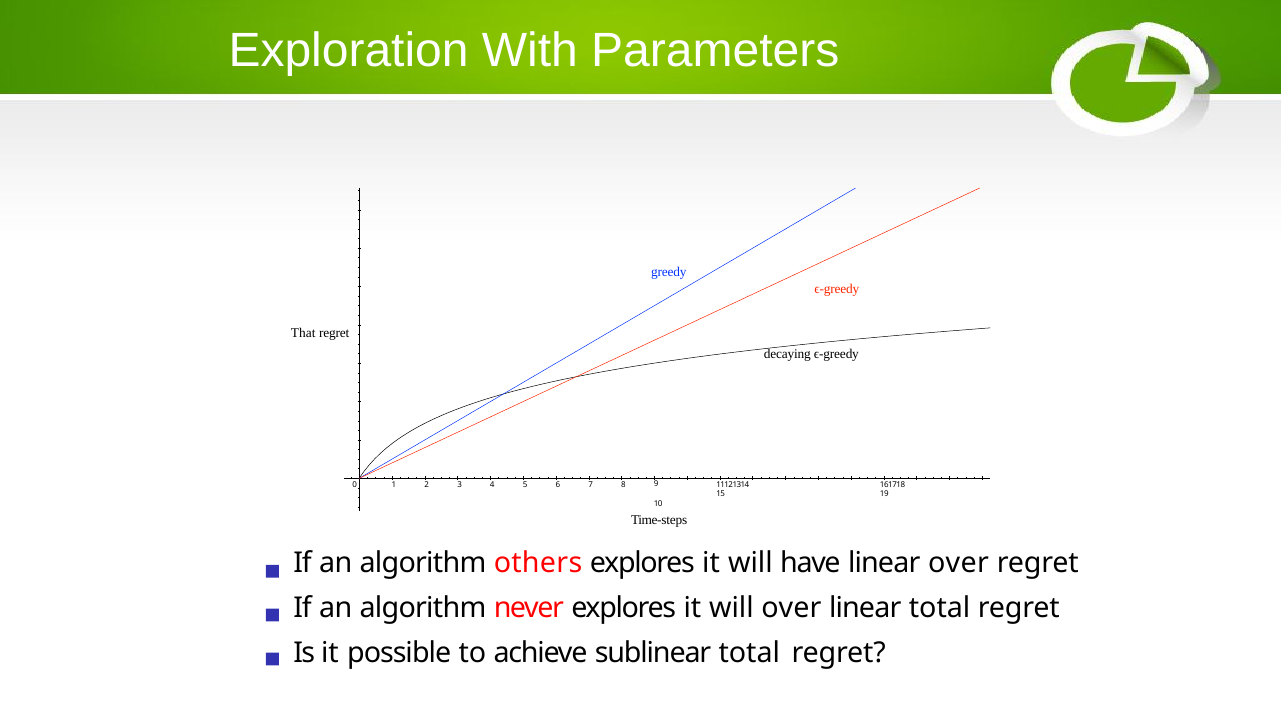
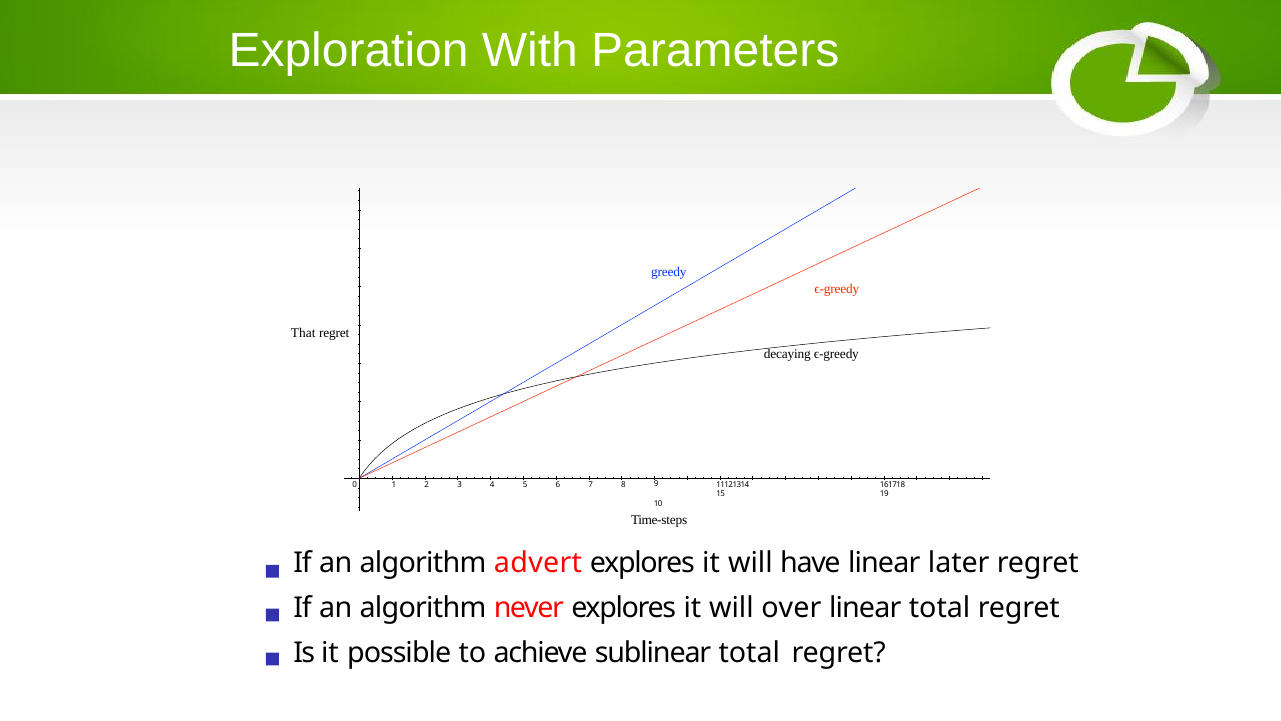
others: others -> advert (538, 563)
linear over: over -> later (959, 563)
